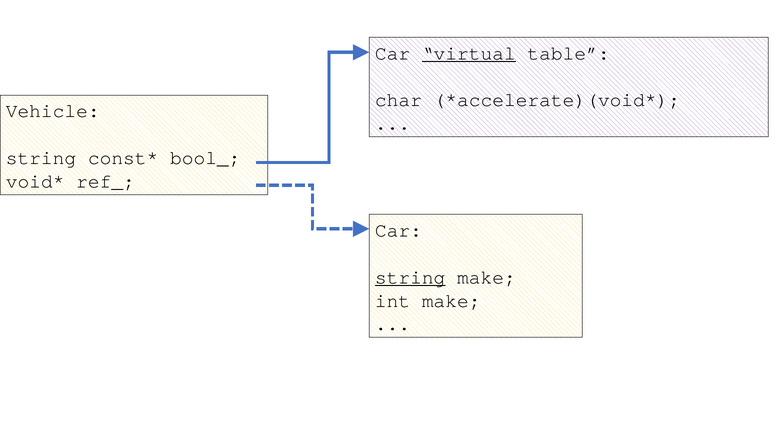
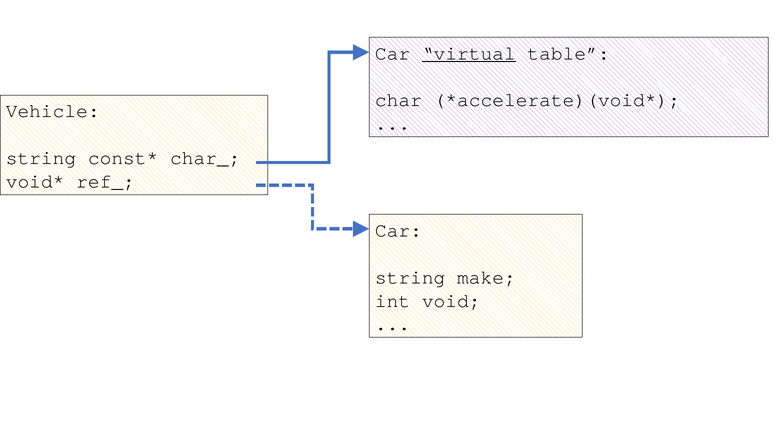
bool_: bool_ -> char_ (205, 158)
string underline: present -> none (410, 277)
int make: make -> void (451, 300)
